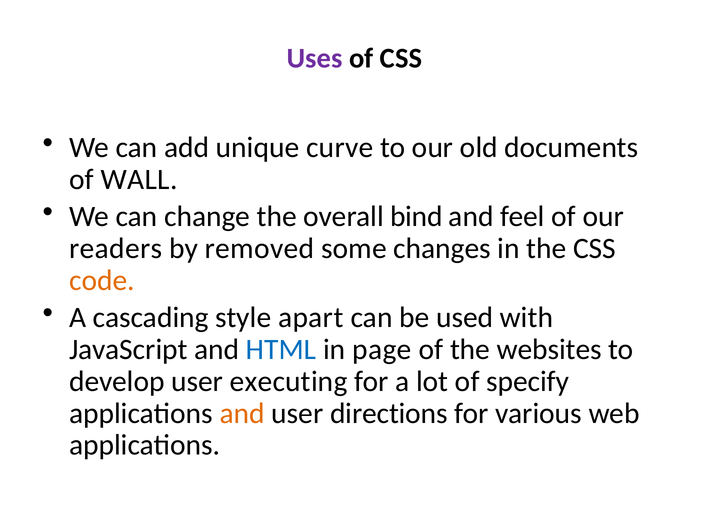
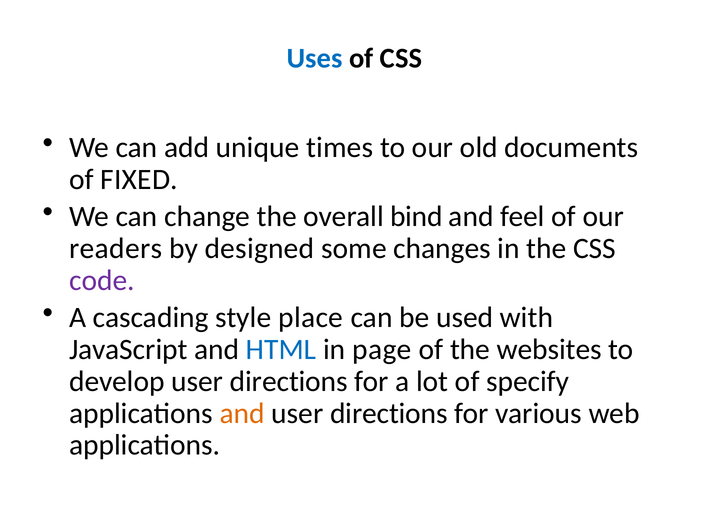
Uses colour: purple -> blue (315, 58)
curve: curve -> times (340, 147)
WALL: WALL -> FIXED (139, 179)
removed: removed -> designed (259, 248)
code colour: orange -> purple (102, 280)
apart: apart -> place (311, 317)
develop user executing: executing -> directions (289, 381)
